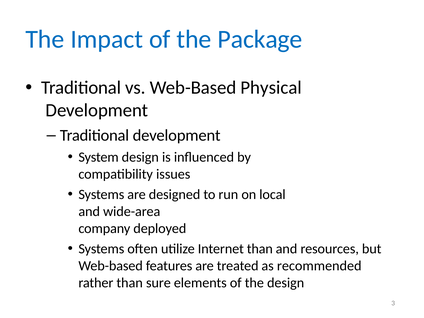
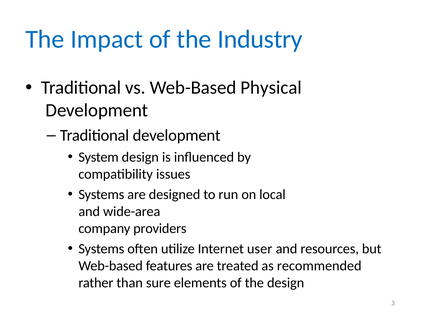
Package: Package -> Industry (260, 39)
deployed: deployed -> providers (160, 229)
Internet than: than -> user (260, 249)
